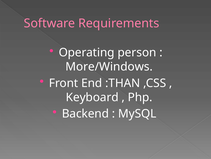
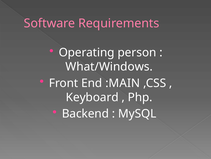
More/Windows: More/Windows -> What/Windows (109, 66)
:THAN: :THAN -> :MAIN (123, 83)
